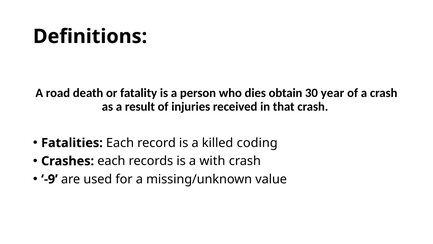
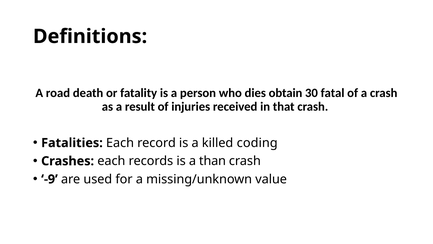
year: year -> fatal (333, 93)
with: with -> than (213, 161)
